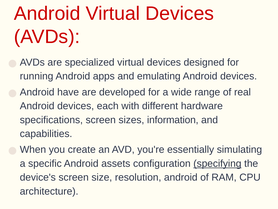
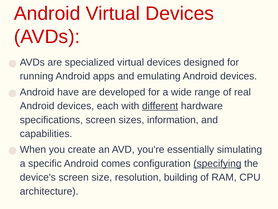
different underline: none -> present (160, 106)
assets: assets -> comes (116, 163)
resolution android: android -> building (181, 177)
